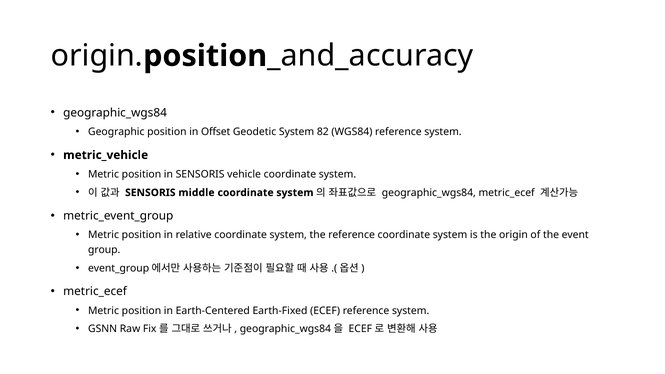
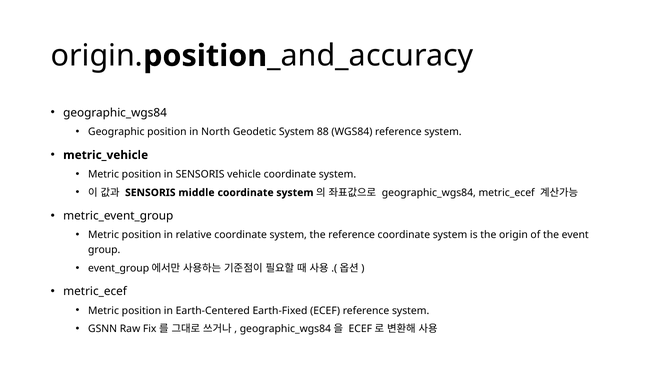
Offset: Offset -> North (216, 132)
82: 82 -> 88 (323, 132)
